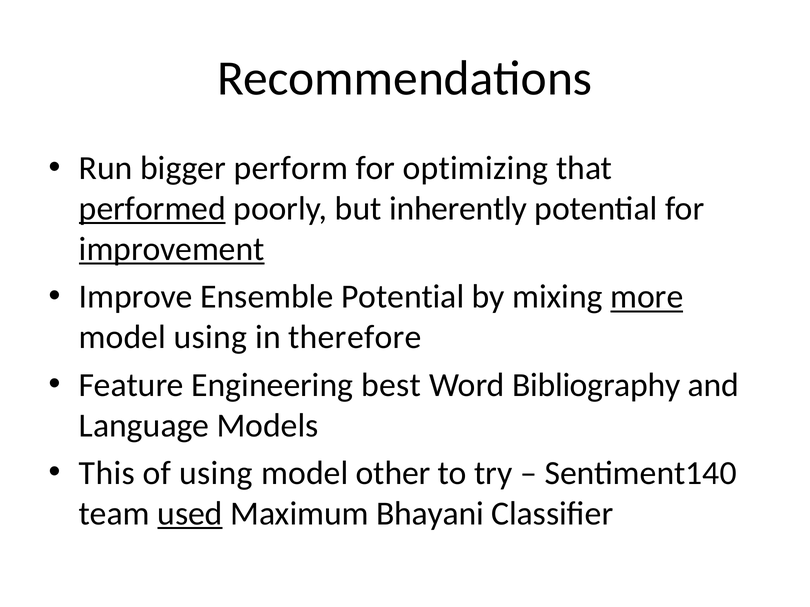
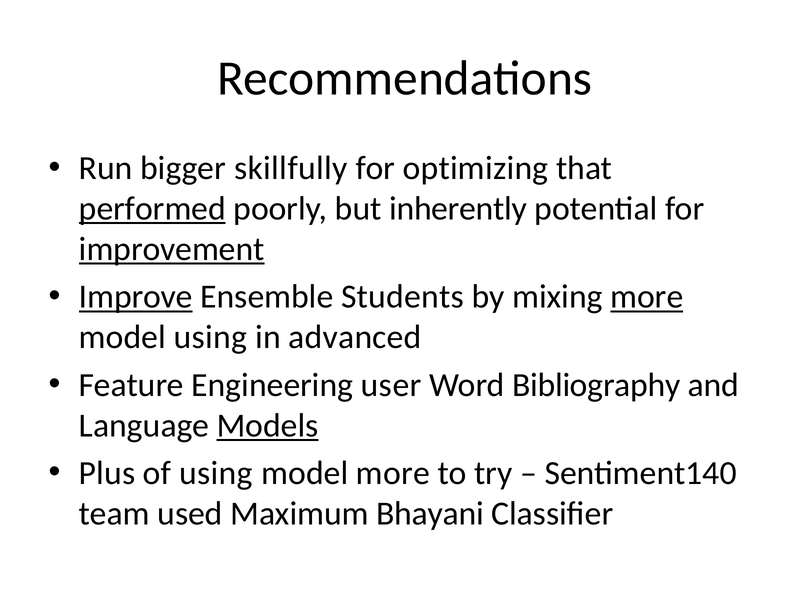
perform: perform -> skillfully (291, 168)
Improve underline: none -> present (136, 297)
Ensemble Potential: Potential -> Students (403, 297)
therefore: therefore -> advanced (355, 338)
best: best -> user (391, 385)
Models underline: none -> present (268, 426)
This: This -> Plus (107, 474)
model other: other -> more (393, 474)
used underline: present -> none (190, 514)
